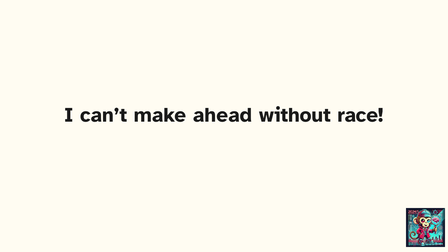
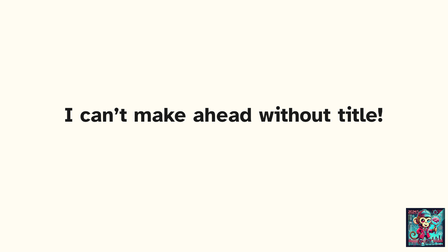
race: race -> title (360, 115)
